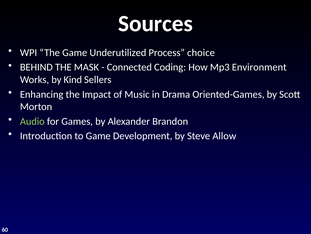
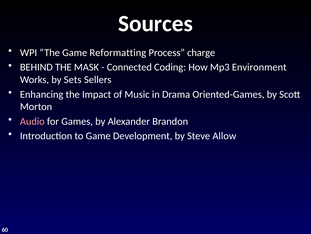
Underutilized: Underutilized -> Reformatting (118, 53)
choice: choice -> charge (201, 53)
Kind: Kind -> Sets (73, 80)
Audio colour: light green -> pink (32, 121)
